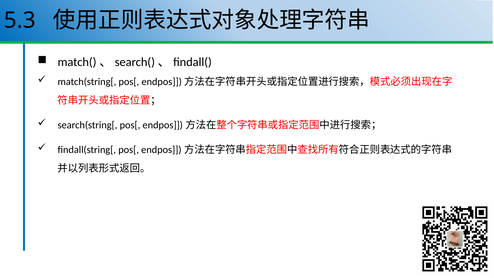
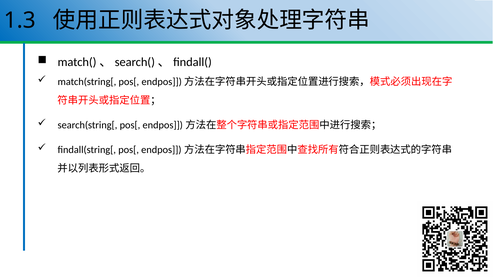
5.3: 5.3 -> 1.3 (20, 20)
